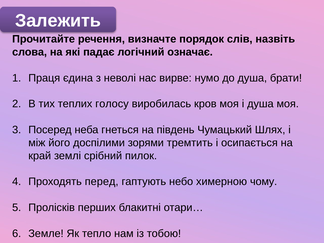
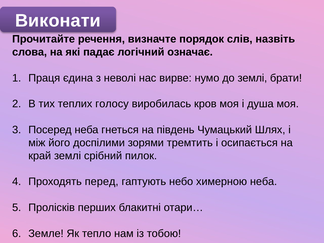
Залежить: Залежить -> Виконати (58, 21)
до душа: душа -> землі (252, 78)
химерною чому: чому -> неба (264, 182)
